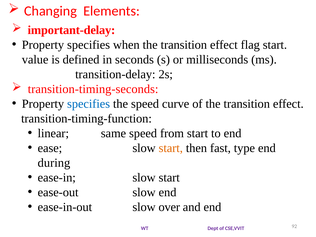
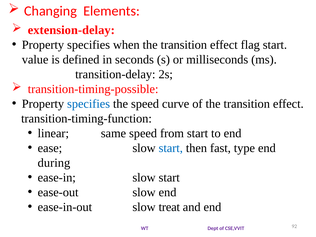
important-delay: important-delay -> extension-delay (71, 30)
transition-timing-seconds: transition-timing-seconds -> transition-timing-possible (93, 89)
start colour: orange -> blue (171, 148)
over: over -> treat (169, 207)
